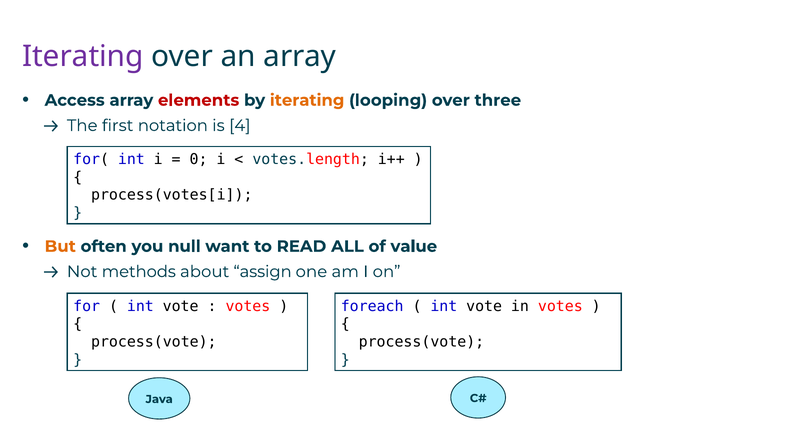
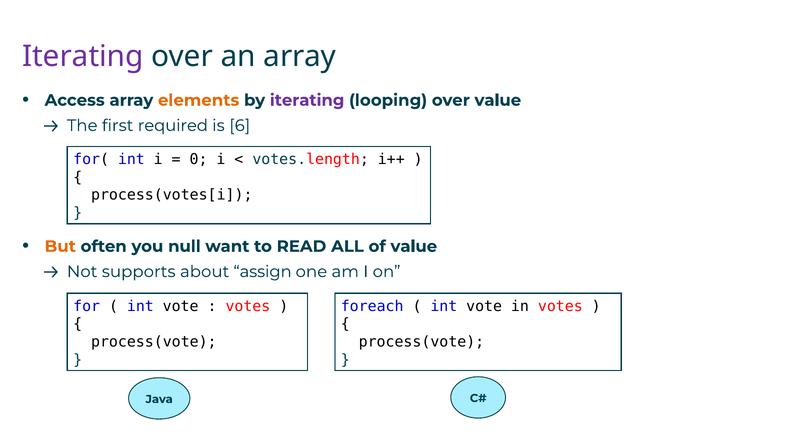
elements colour: red -> orange (199, 100)
iterating colour: orange -> purple (307, 100)
over three: three -> value (498, 100)
notation: notation -> required (173, 126)
4: 4 -> 6 (240, 126)
methods: methods -> supports (139, 272)
